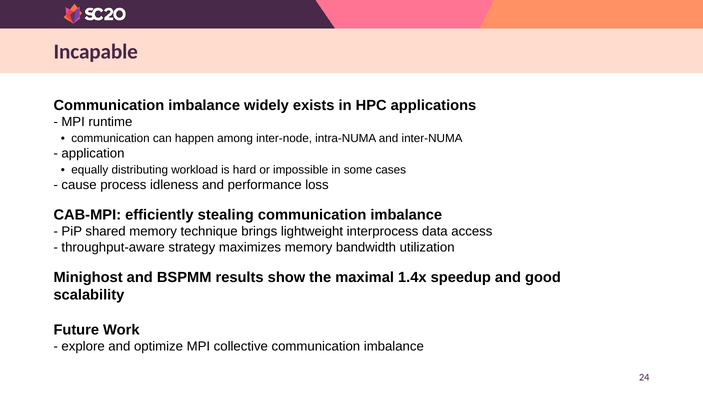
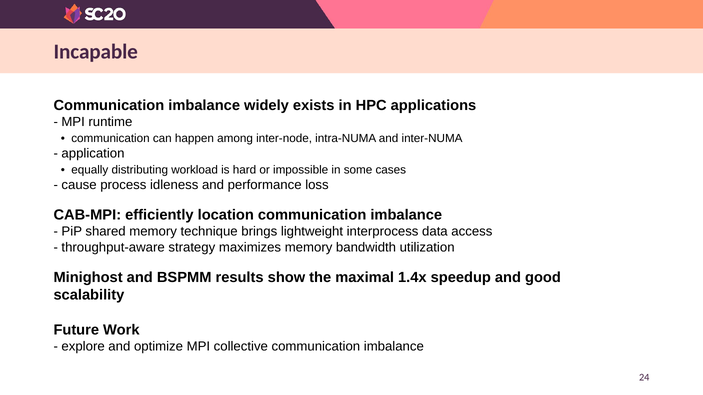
stealing: stealing -> location (226, 215)
